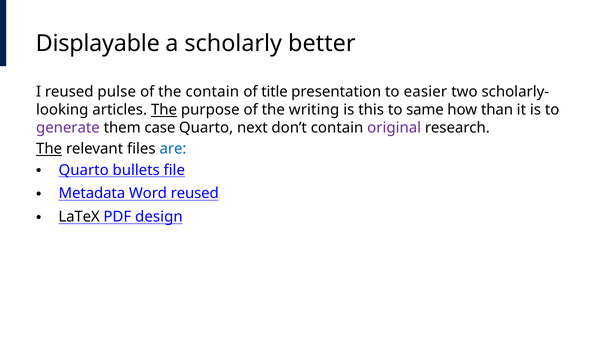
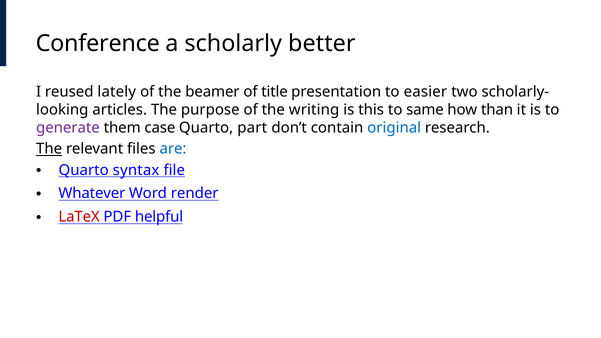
Displayable: Displayable -> Conference (98, 43)
pulse: pulse -> lately (117, 92)
the contain: contain -> beamer (212, 92)
The underline: present -> none (164, 110)
next: next -> part (252, 128)
original colour: purple -> blue (394, 128)
bullets: bullets -> syntax (136, 170)
Metadata: Metadata -> Whatever (92, 194)
Word reused: reused -> render (195, 194)
LaTeX colour: black -> red (79, 217)
design: design -> helpful (159, 217)
